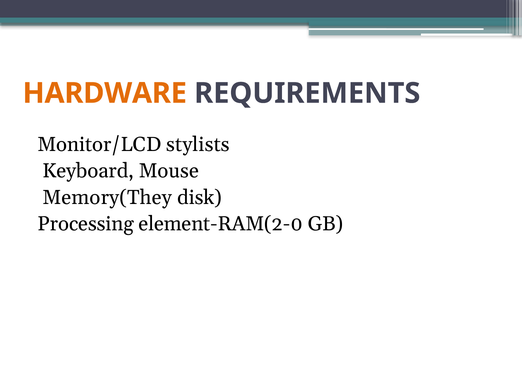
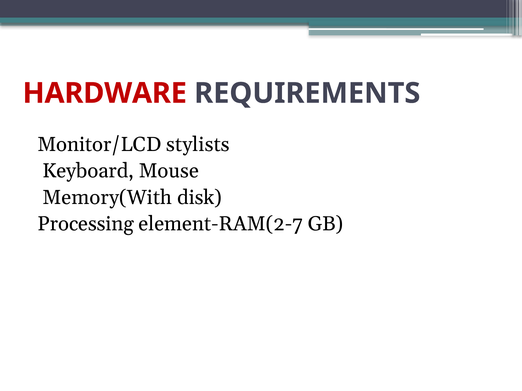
HARDWARE colour: orange -> red (105, 93)
Memory(They: Memory(They -> Memory(With (107, 198)
element-RAM(2-0: element-RAM(2-0 -> element-RAM(2-7 (221, 224)
